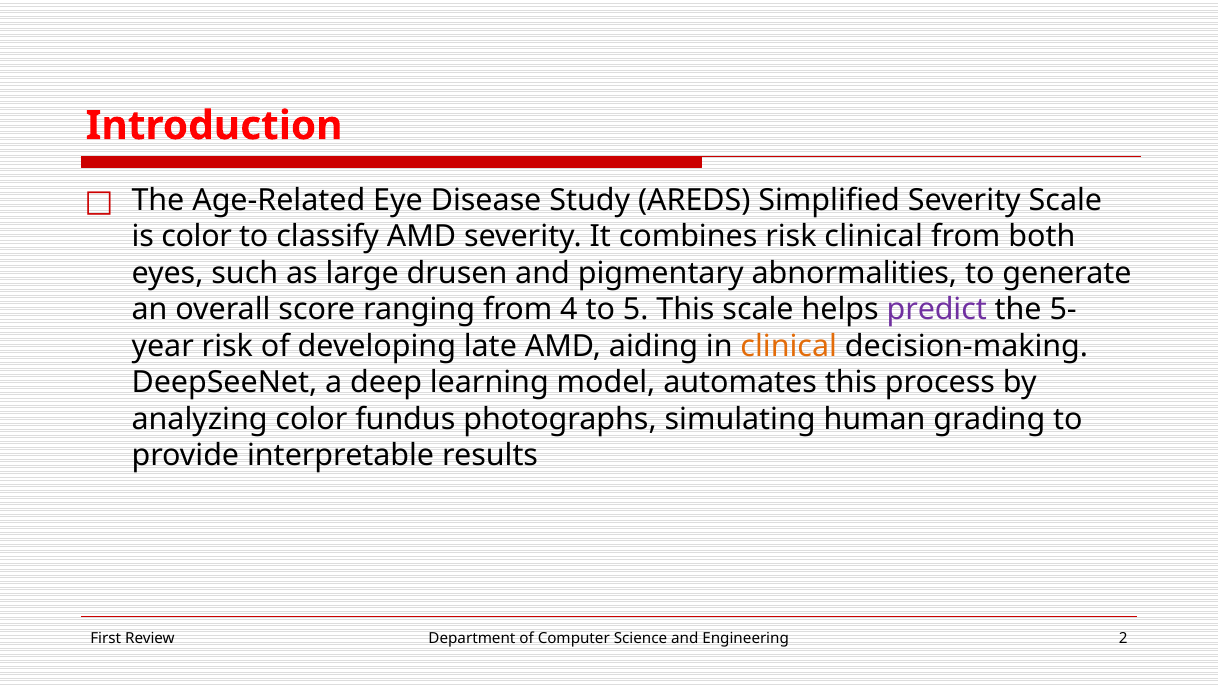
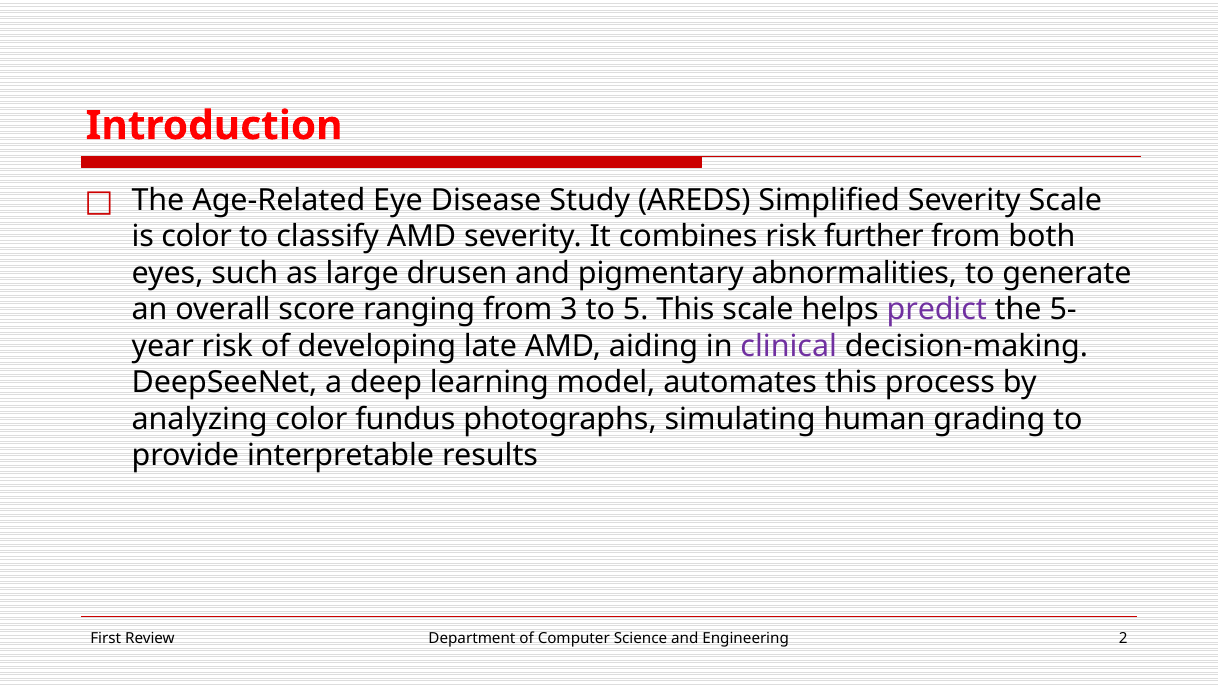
risk clinical: clinical -> further (874, 237)
4: 4 -> 3 (569, 310)
clinical colour: orange -> purple (789, 346)
